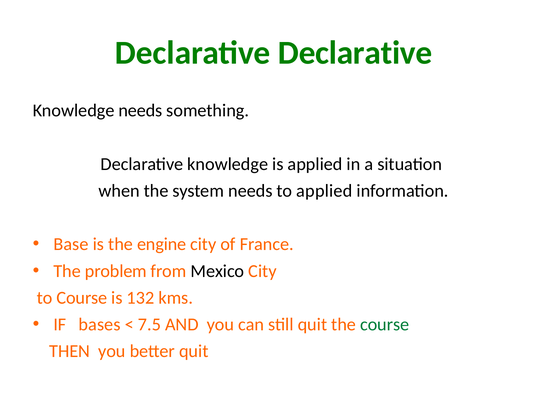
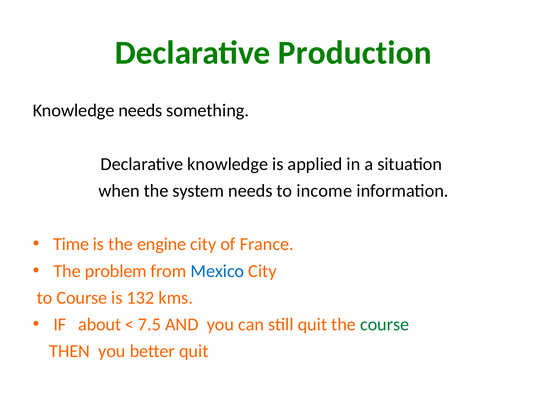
Declarative Declarative: Declarative -> Production (355, 53)
to applied: applied -> income (324, 191)
Base: Base -> Time (71, 244)
Mexico colour: black -> blue (217, 271)
bases: bases -> about (100, 325)
